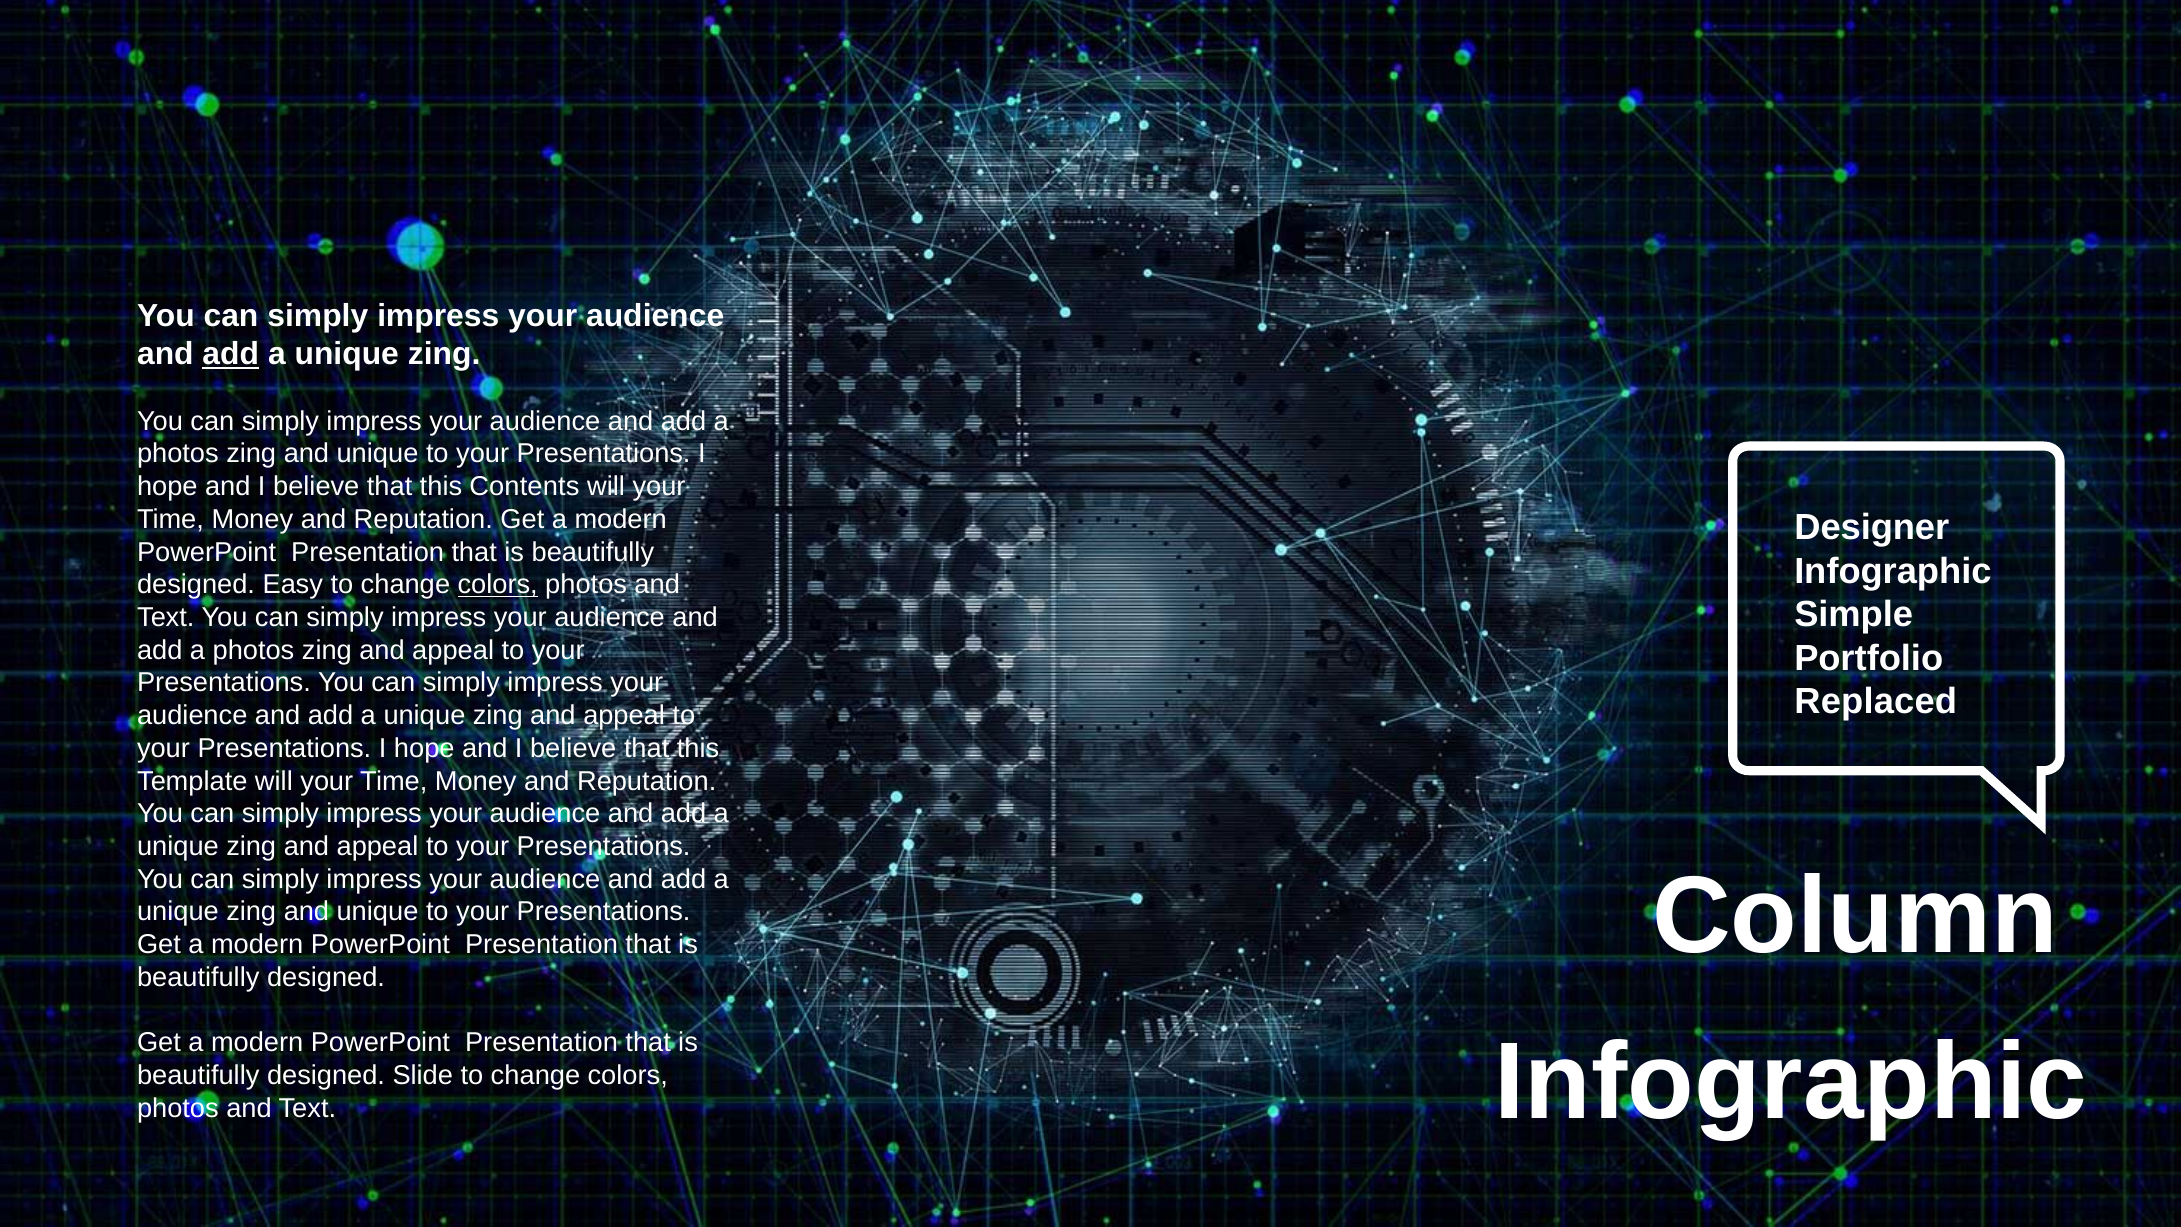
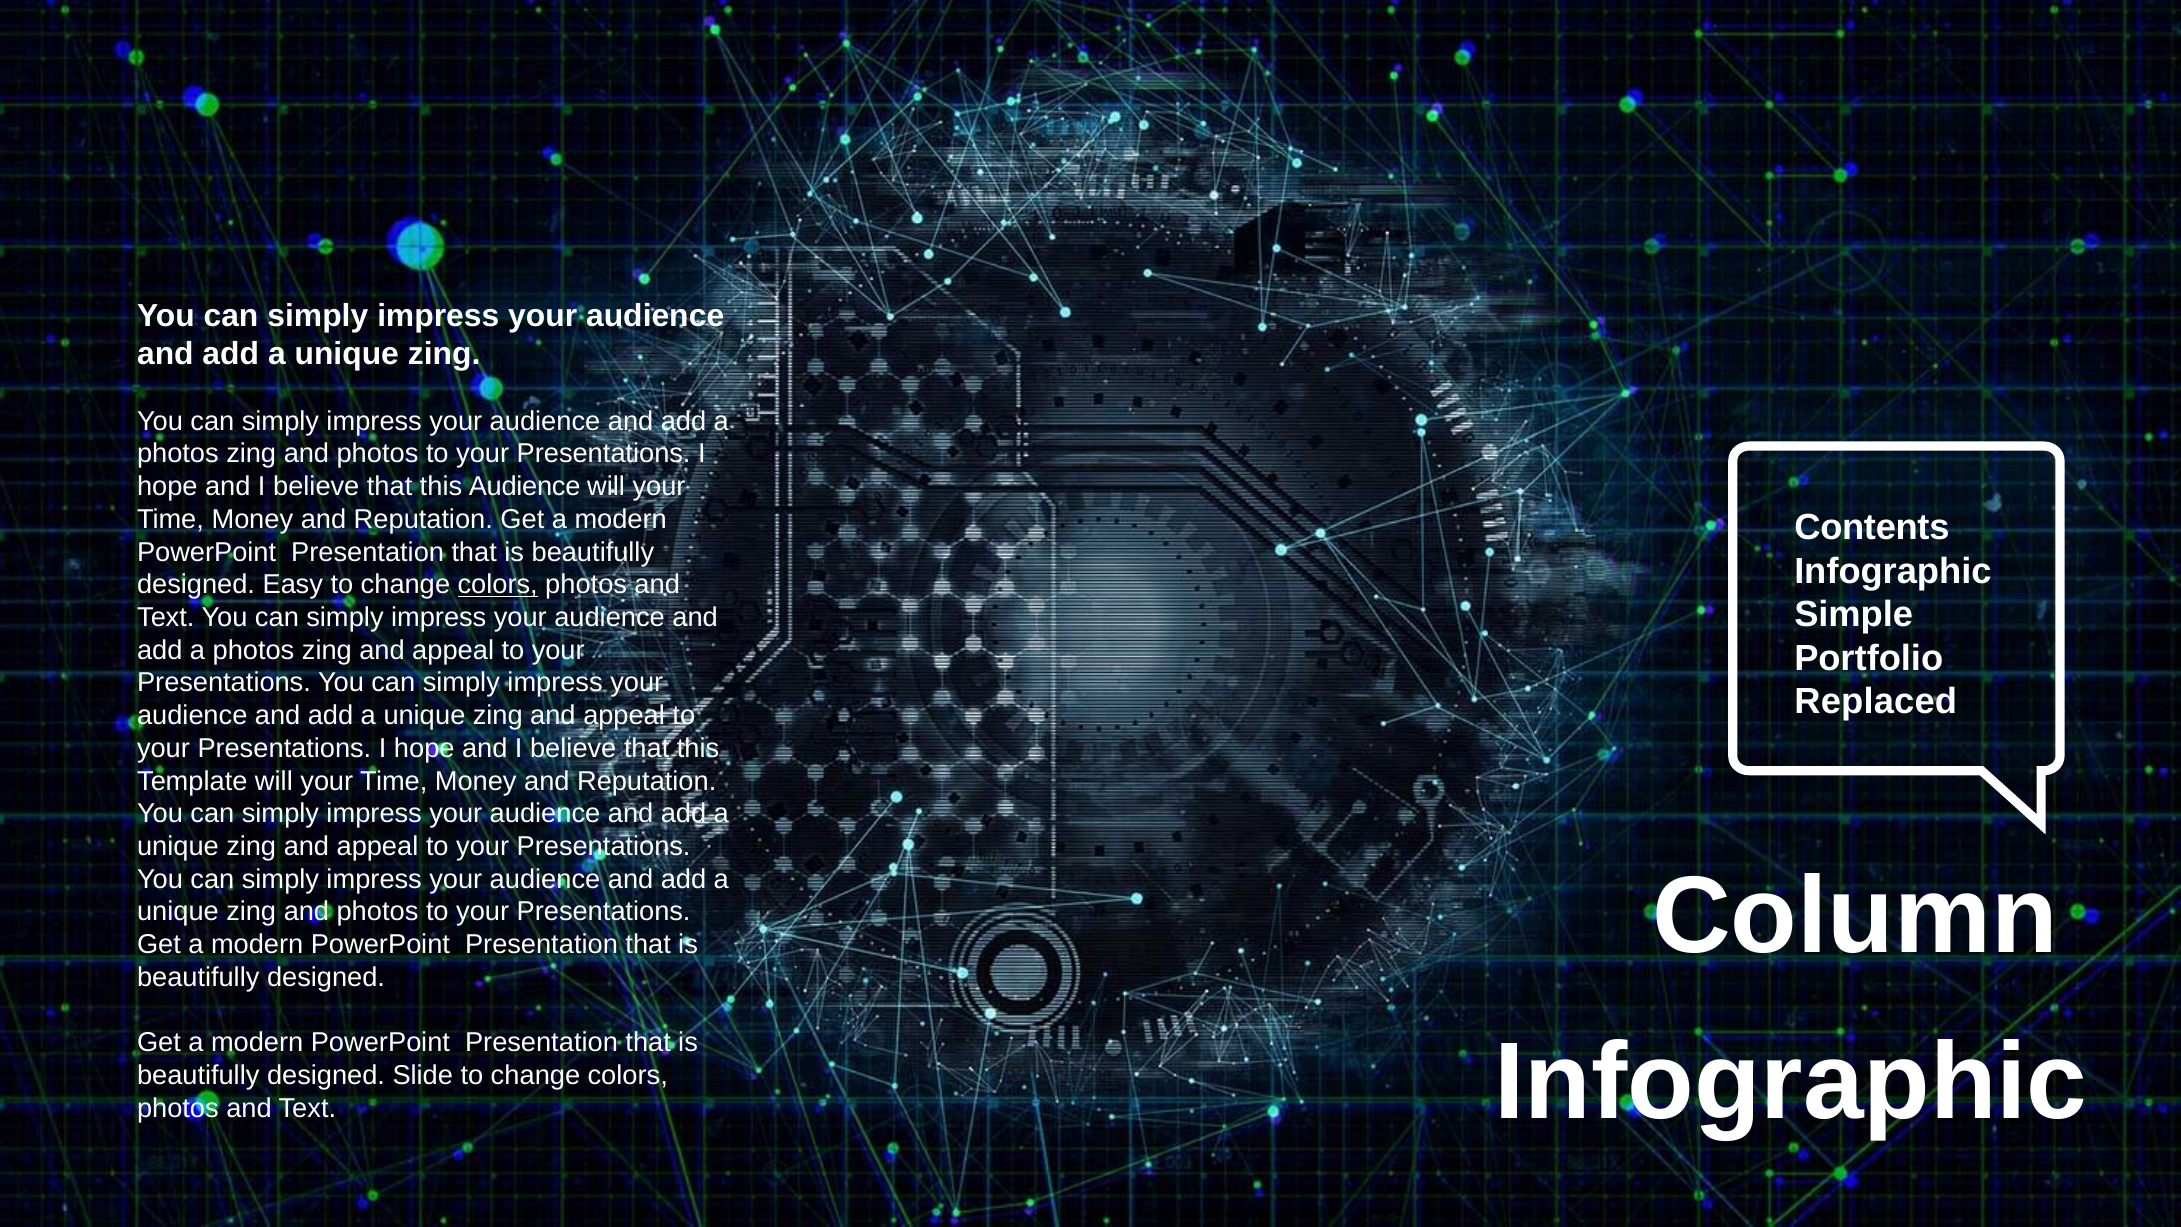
add underline: present -> none (231, 354)
unique: unique -> photos (377, 454)
this Contents: Contents -> Audience (525, 486)
Designer: Designer -> Contents (1872, 527)
unique zing and unique: unique -> photos (377, 912)
